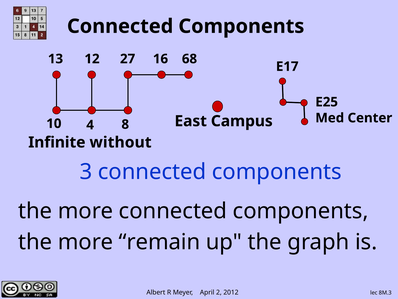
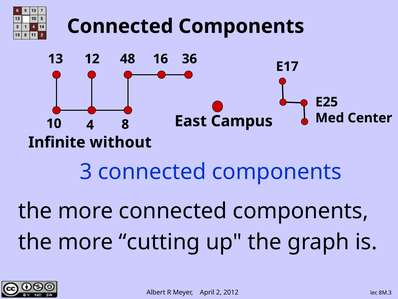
27: 27 -> 48 (128, 59)
68: 68 -> 36 (189, 59)
remain: remain -> cutting (159, 242)
